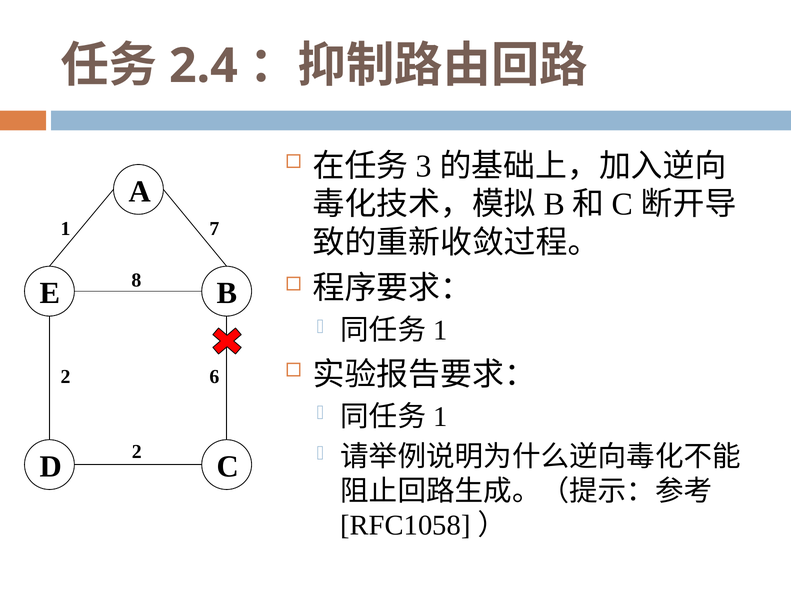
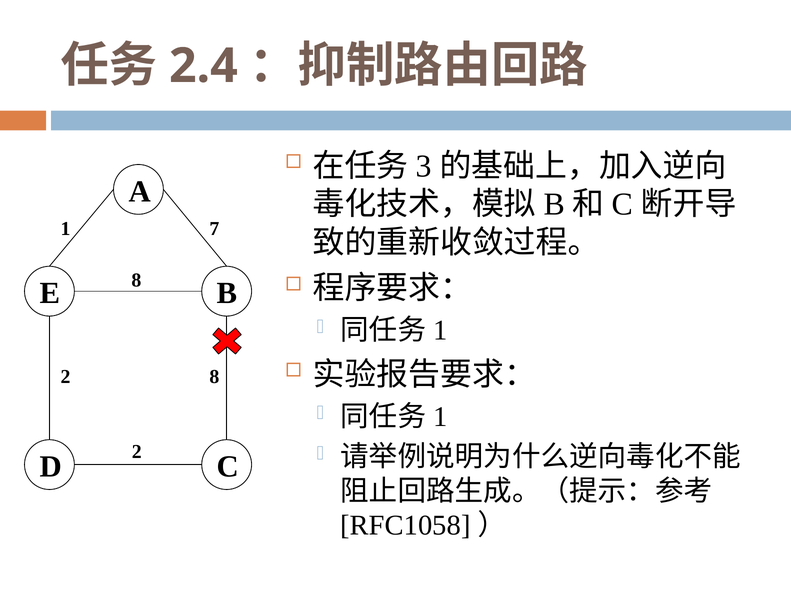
2 6: 6 -> 8 (214, 377)
